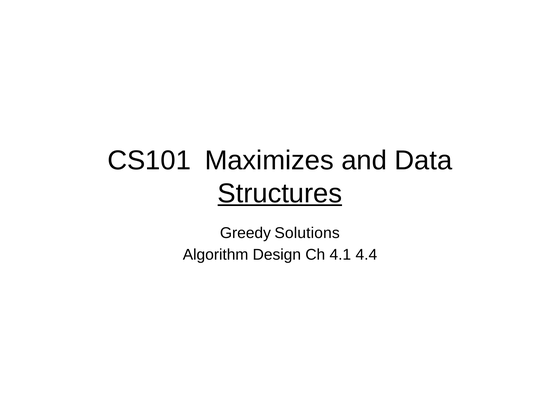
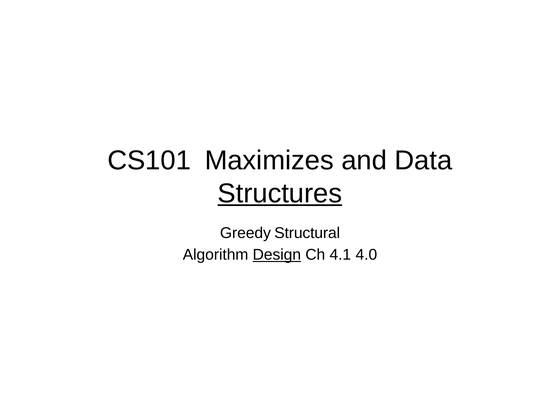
Solutions: Solutions -> Structural (307, 233)
Design underline: none -> present (277, 255)
4.4: 4.4 -> 4.0 (366, 255)
